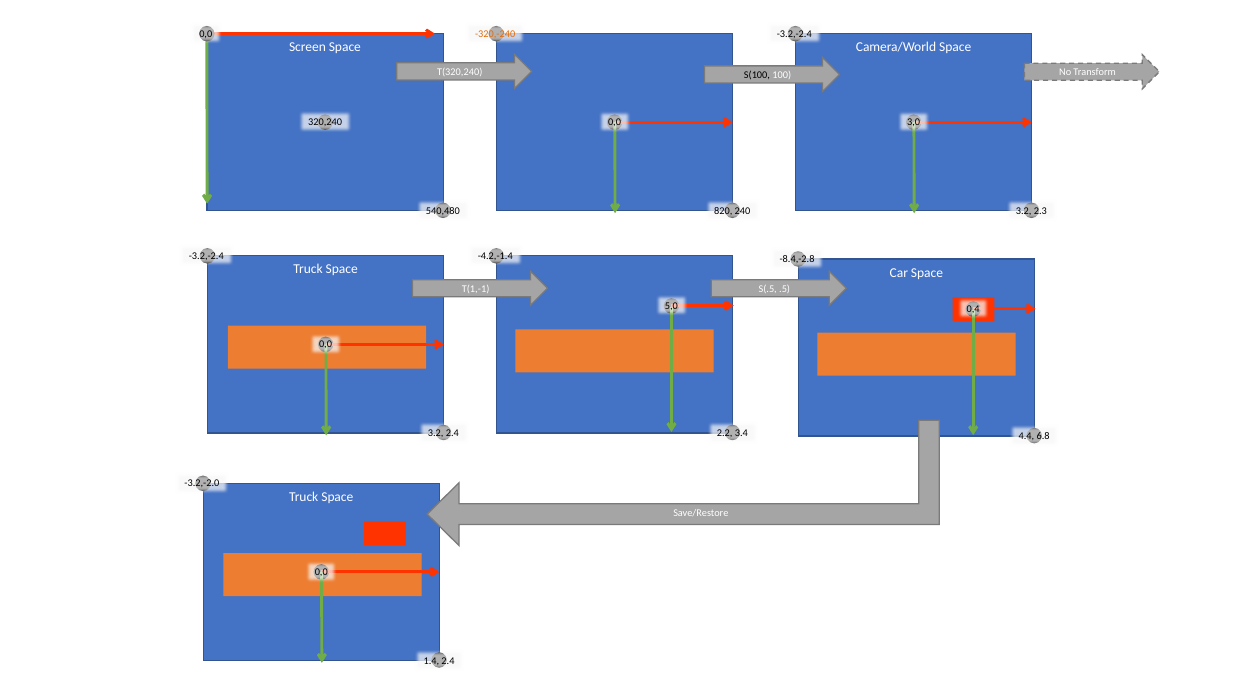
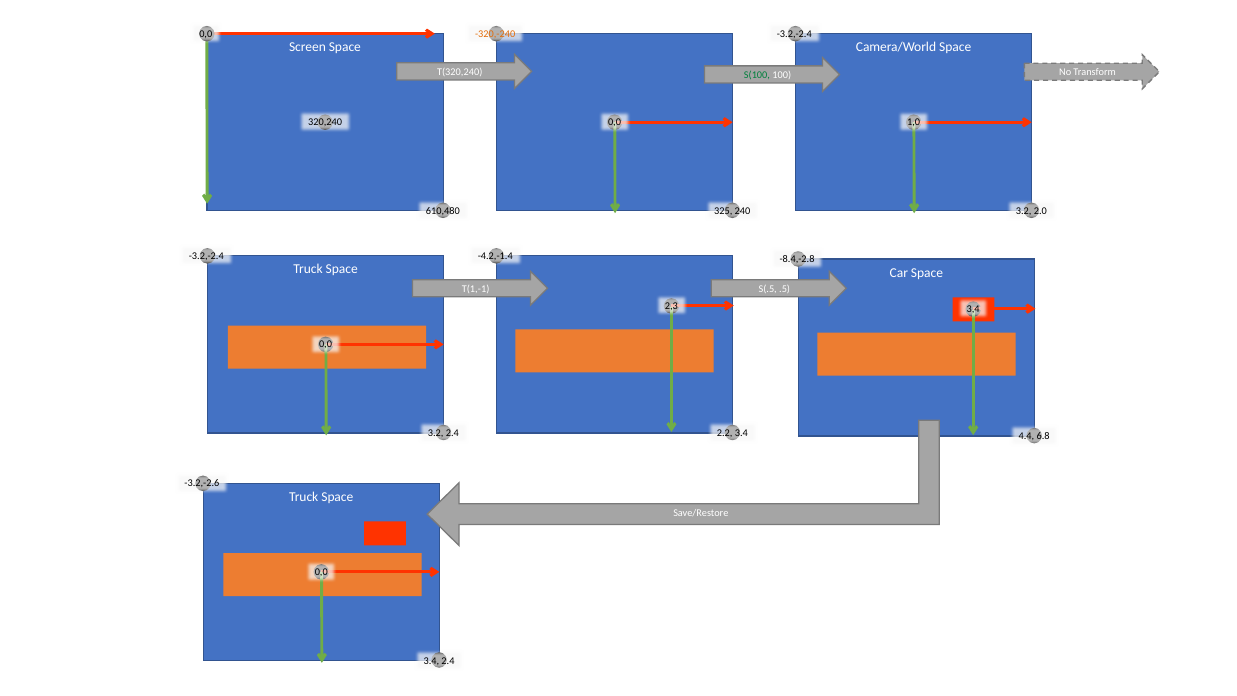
S(100 colour: black -> green (757, 75)
3,0: 3,0 -> 1,0 (914, 122)
540,480: 540,480 -> 610,480 (443, 211)
820: 820 -> 325 (723, 211)
2.3: 2.3 -> 2.0 (1040, 211)
5,0: 5,0 -> 2,3 (671, 306)
0,4: 0,4 -> 3,4 (973, 309)
-3.2,-2.0: -3.2,-2.0 -> -3.2,-2.6 (202, 483)
1.4: 1.4 -> 3.4 (431, 660)
